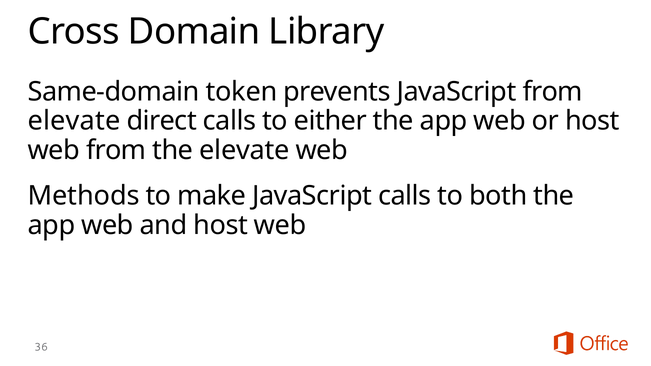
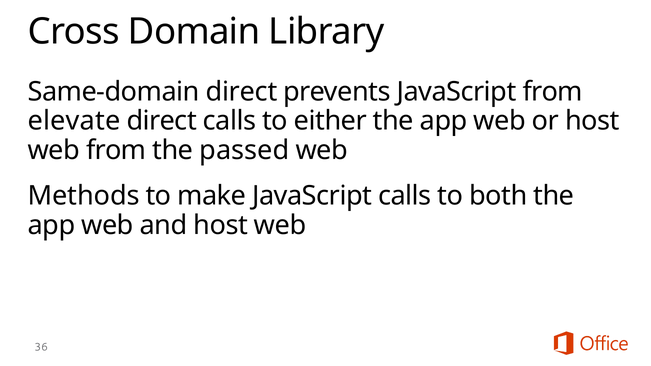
Same-domain token: token -> direct (242, 92)
the elevate: elevate -> passed (244, 150)
